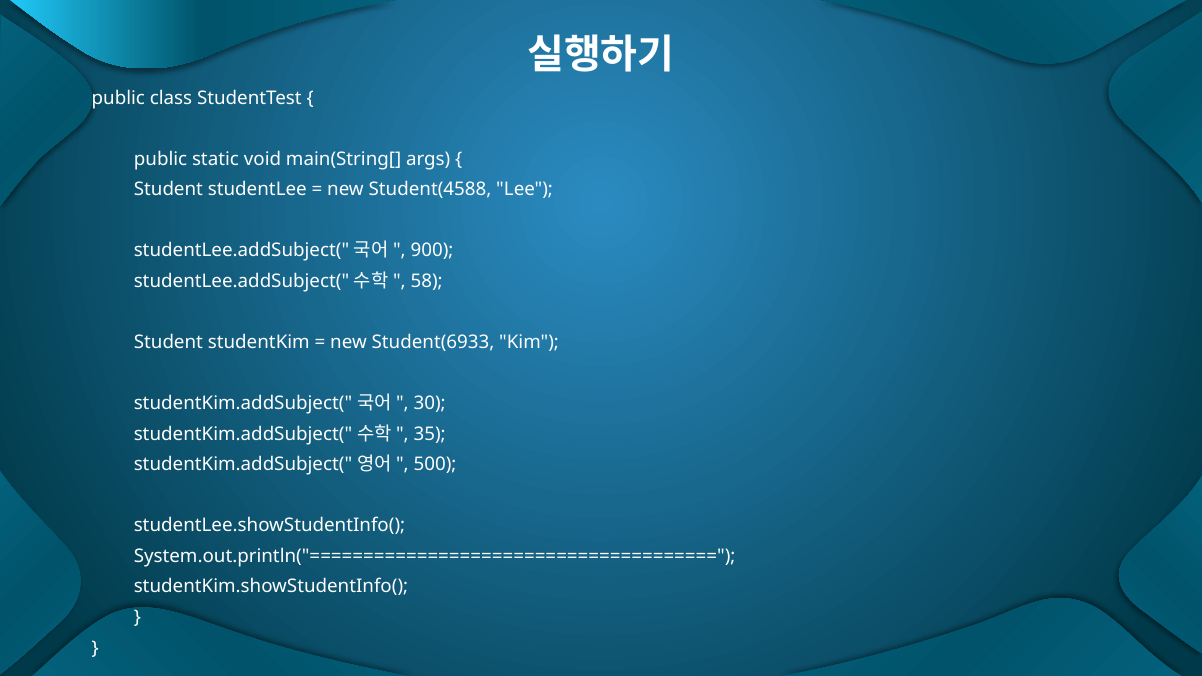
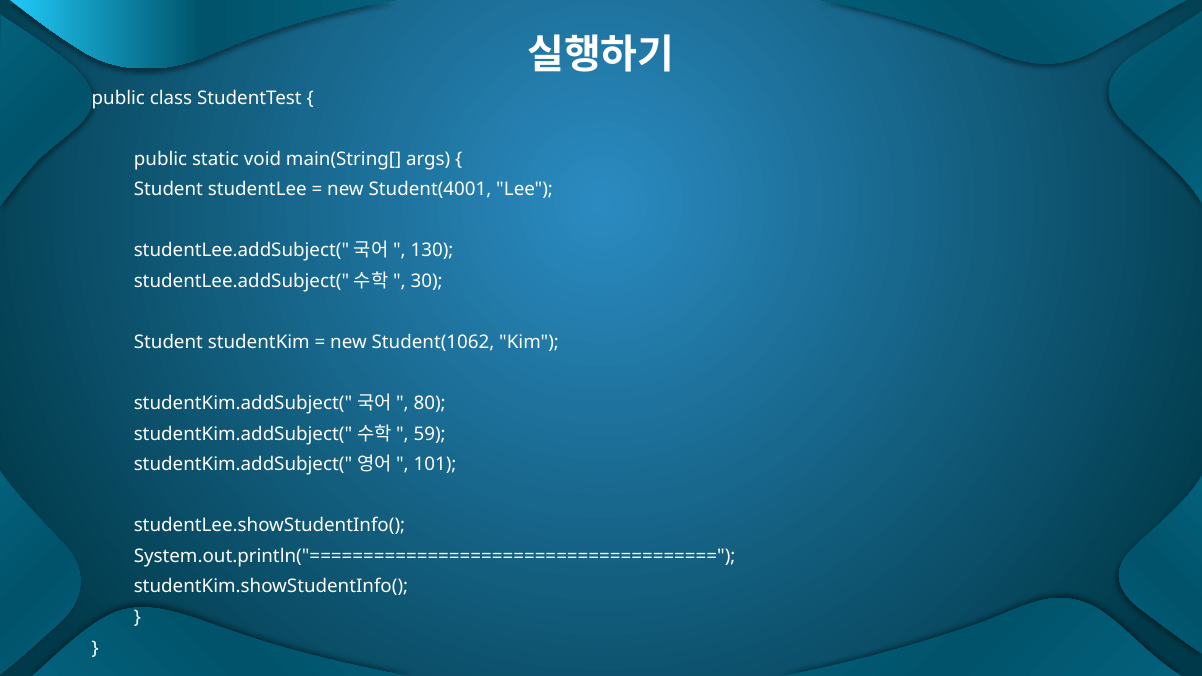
Student(4588: Student(4588 -> Student(4001 (430, 190)
900: 900 -> 130 (432, 251)
58: 58 -> 30 (427, 281)
Student(6933: Student(6933 -> Student(1062 (433, 342)
30: 30 -> 80 (430, 403)
35: 35 -> 59 (430, 434)
500: 500 -> 101 (435, 465)
